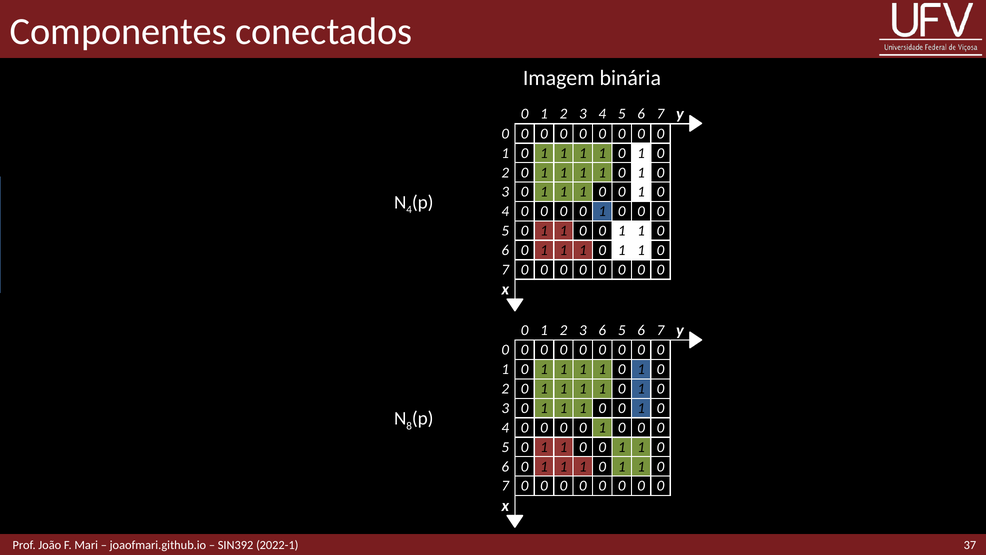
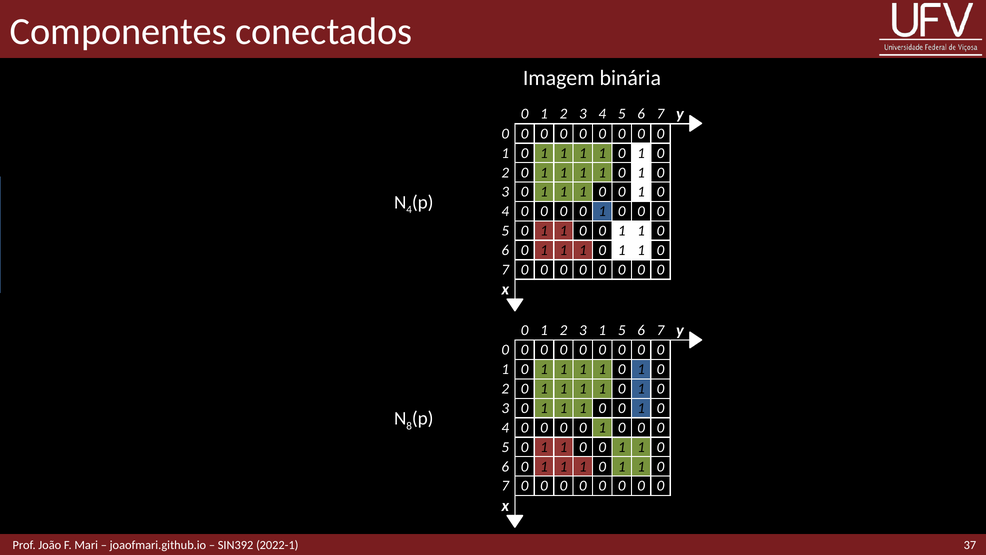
3 6: 6 -> 1 (602, 330)
